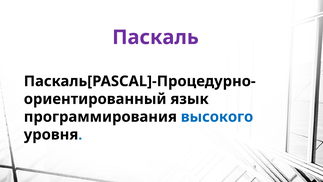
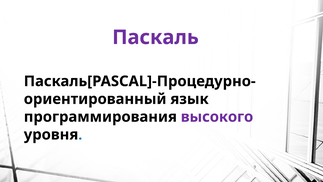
высокого colour: blue -> purple (217, 117)
